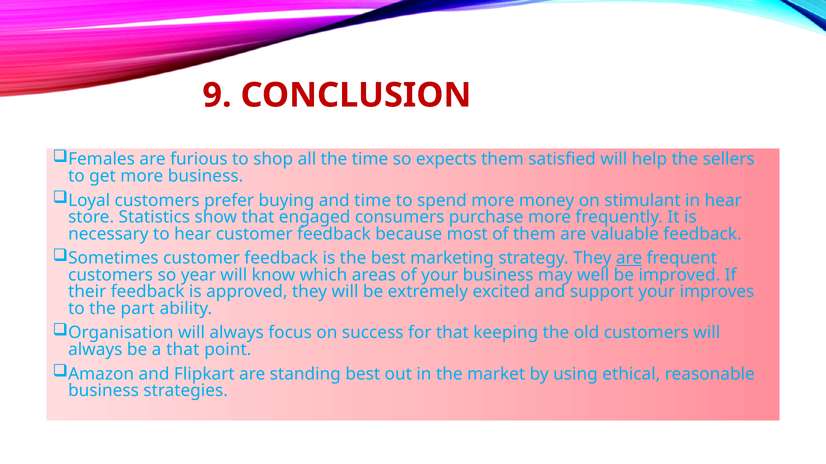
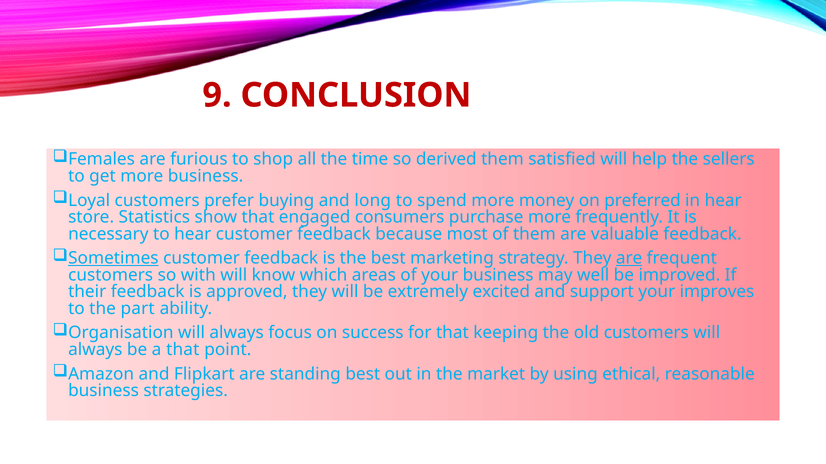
expects: expects -> derived (446, 159)
and time: time -> long (373, 201)
stimulant: stimulant -> preferred (643, 201)
Sometimes underline: none -> present (113, 259)
year: year -> with (198, 275)
